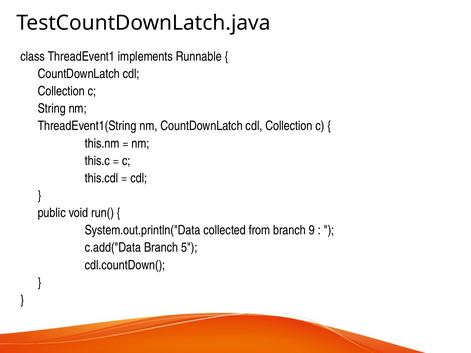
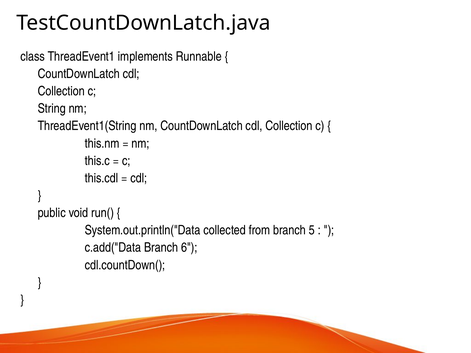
9: 9 -> 5 (312, 230)
5: 5 -> 6 (189, 248)
